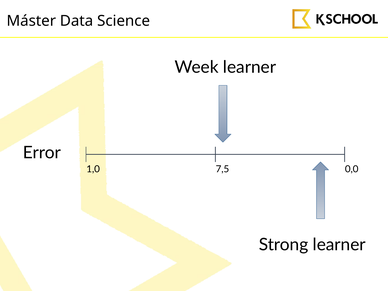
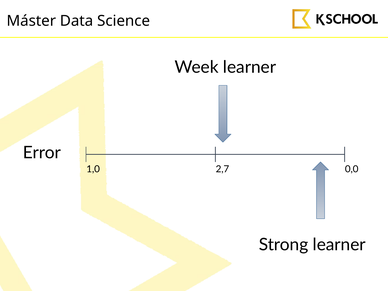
7,5: 7,5 -> 2,7 (222, 169)
